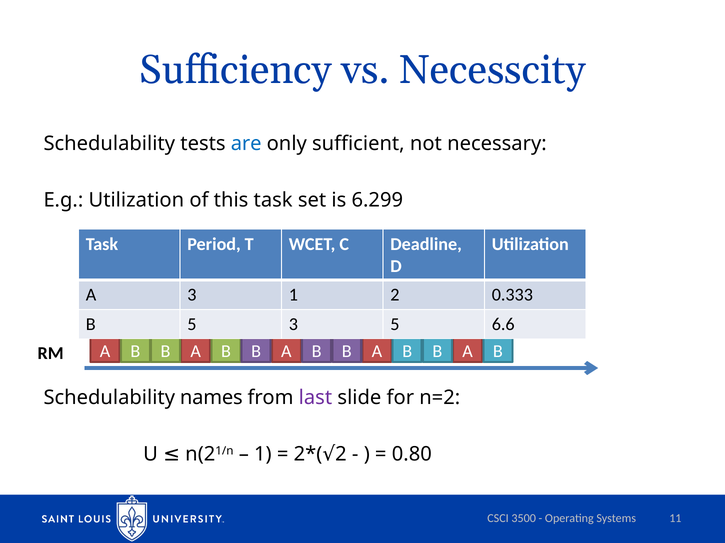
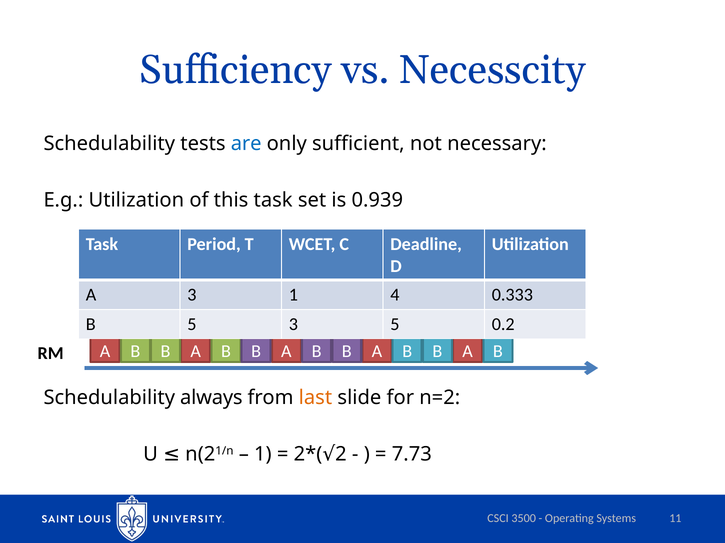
6.299: 6.299 -> 0.939 (377, 200)
1 2: 2 -> 4 (395, 295)
6.6: 6.6 -> 0.2 (503, 325)
names: names -> always (211, 398)
last colour: purple -> orange (315, 398)
0.80: 0.80 -> 7.73 (412, 455)
